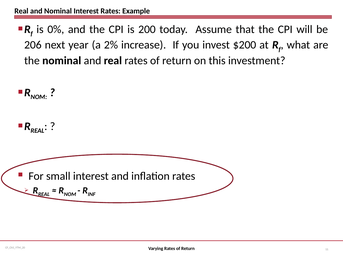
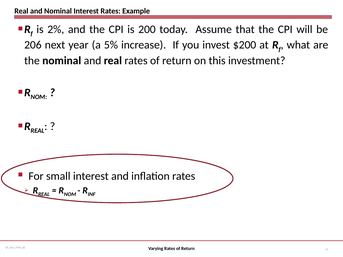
0%: 0% -> 2% (56, 29)
2%: 2% -> 5% (111, 45)
